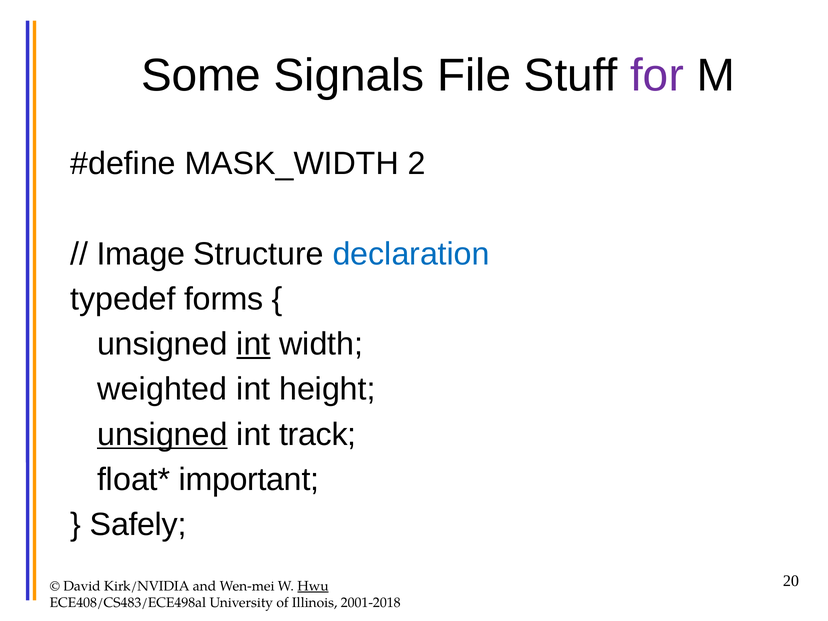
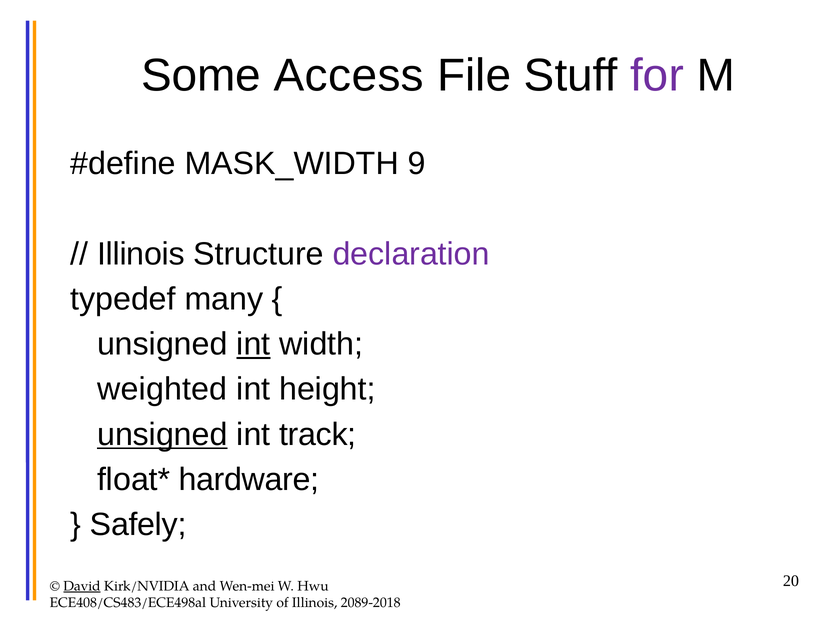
Signals: Signals -> Access (349, 76)
2: 2 -> 9 (417, 164)
Image: Image -> Illinois (141, 254)
declaration colour: blue -> purple (411, 254)
forms: forms -> many (224, 299)
important: important -> hardware (249, 480)
David underline: none -> present (82, 586)
Hwu underline: present -> none (313, 586)
2001-2018: 2001-2018 -> 2089-2018 (371, 603)
